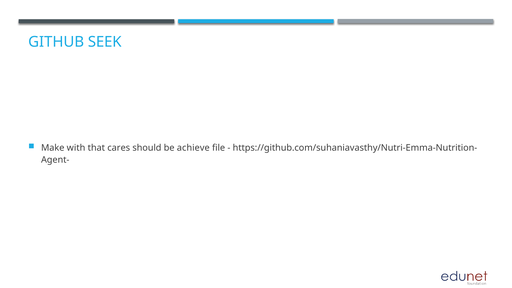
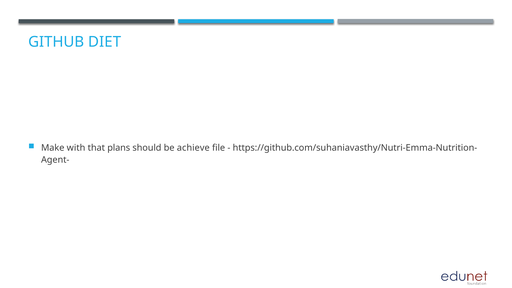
SEEK: SEEK -> DIET (105, 42)
cares: cares -> plans (119, 148)
